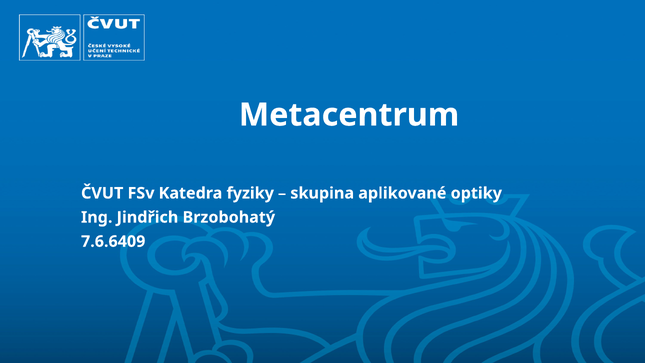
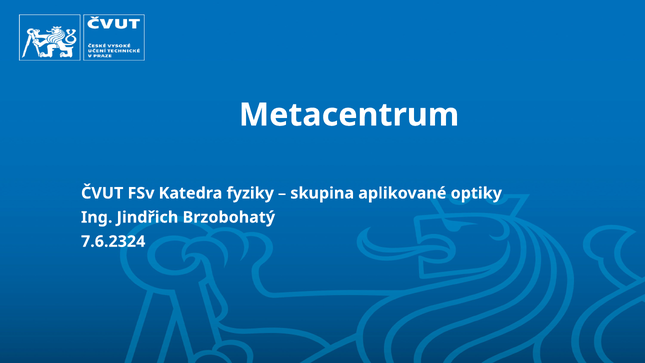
7.6.6409: 7.6.6409 -> 7.6.2324 (113, 241)
